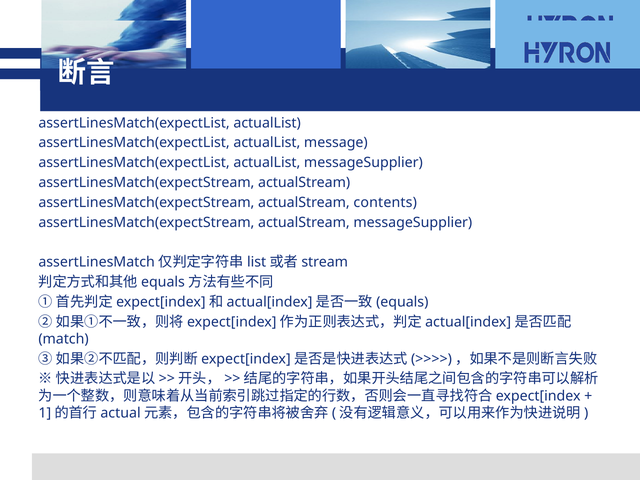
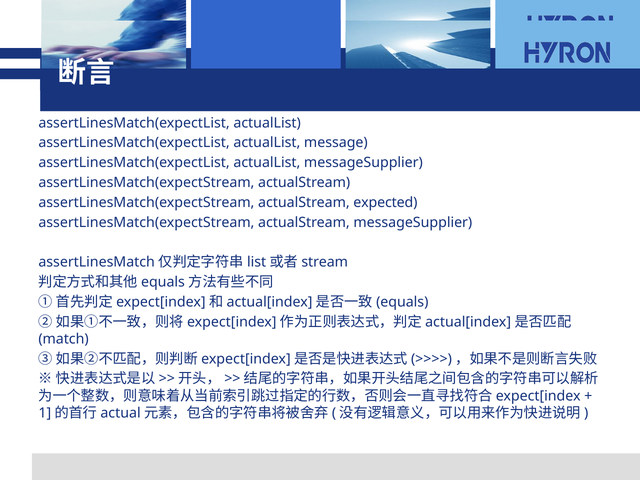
contents: contents -> expected (385, 202)
